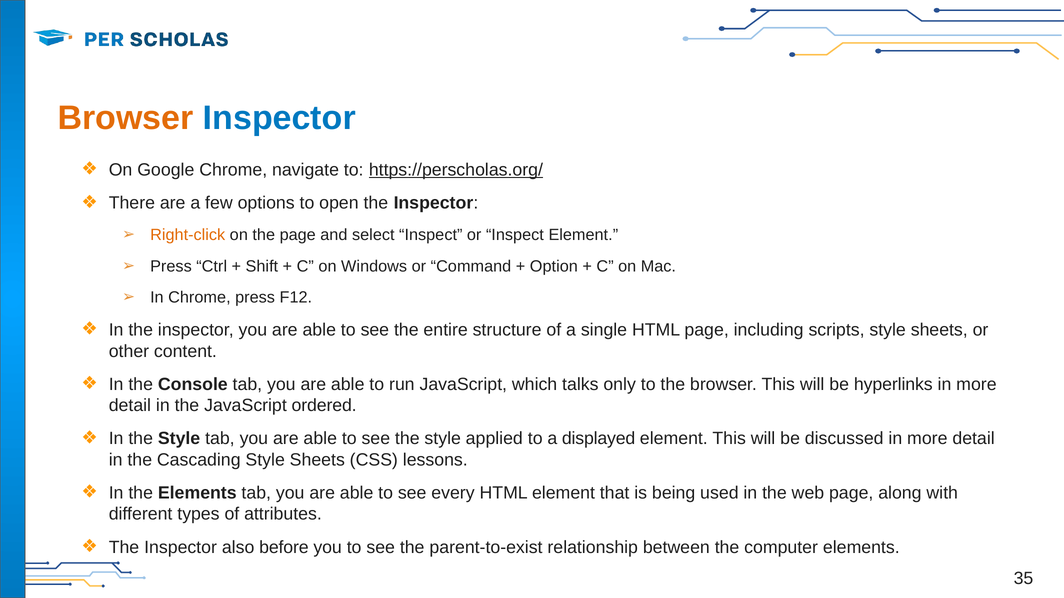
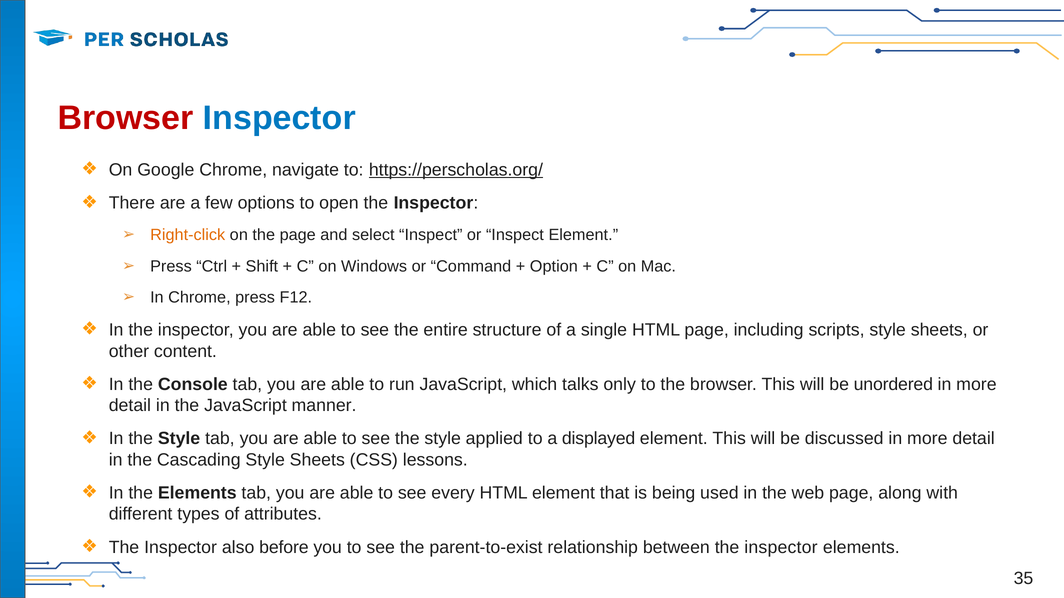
Browser colour: orange -> red (125, 118)
hyperlinks: hyperlinks -> unordered (893, 385)
ordered: ordered -> manner (324, 406)
between the computer: computer -> inspector (781, 548)
